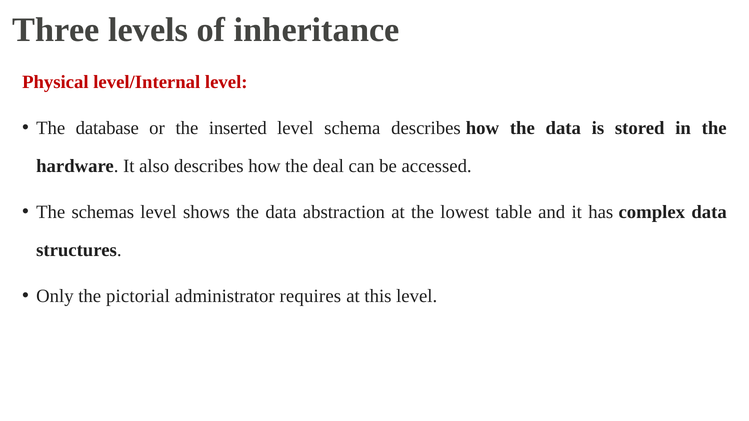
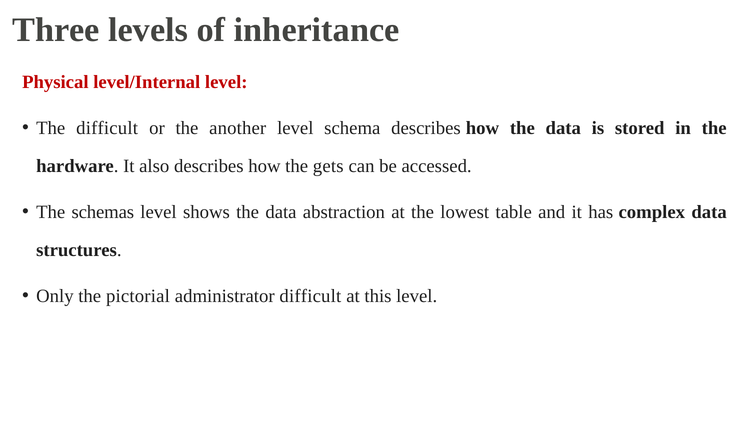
The database: database -> difficult (107, 128)
inserted: inserted -> another (238, 128)
deal: deal -> gets (328, 166)
administrator requires: requires -> difficult (310, 296)
